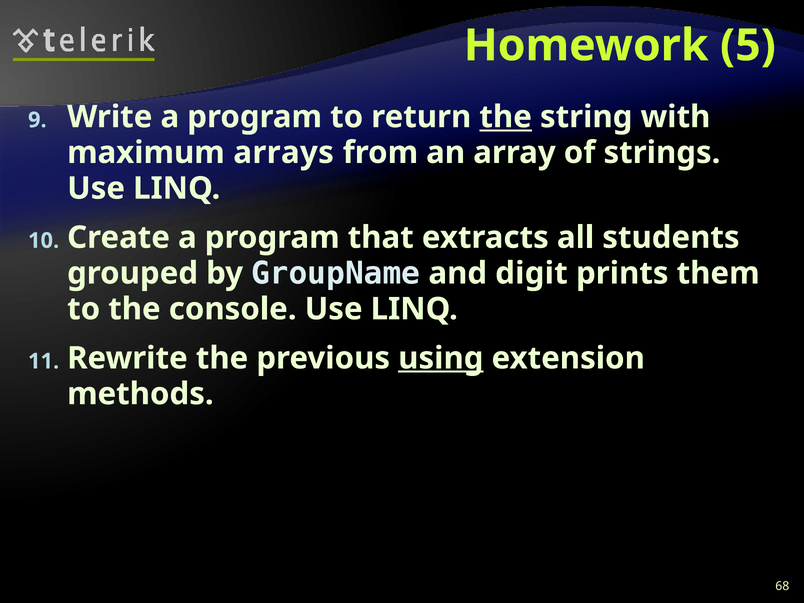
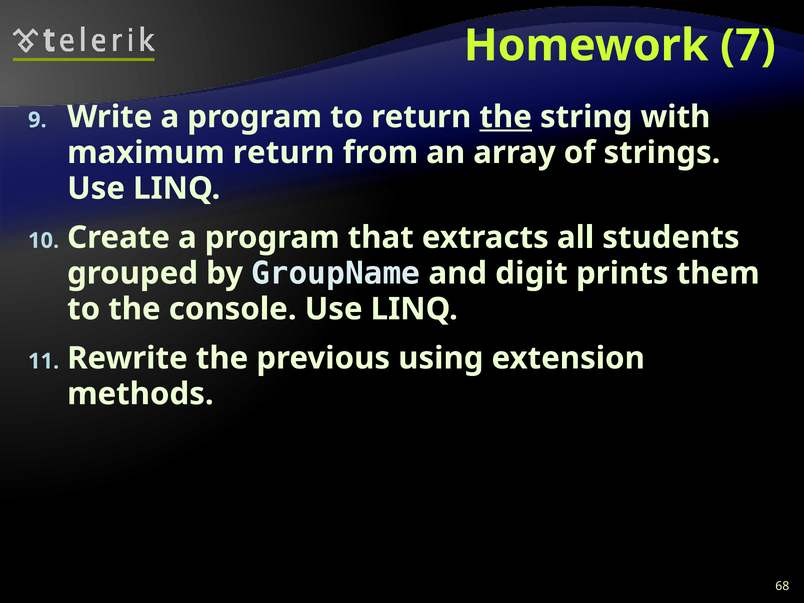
5: 5 -> 7 (748, 46)
maximum arrays: arrays -> return (284, 153)
using underline: present -> none (441, 358)
